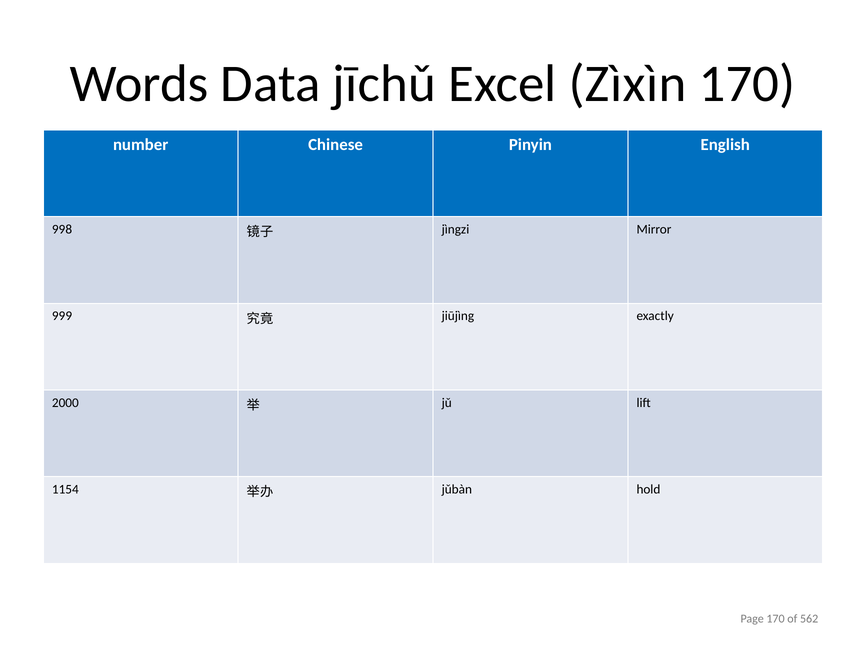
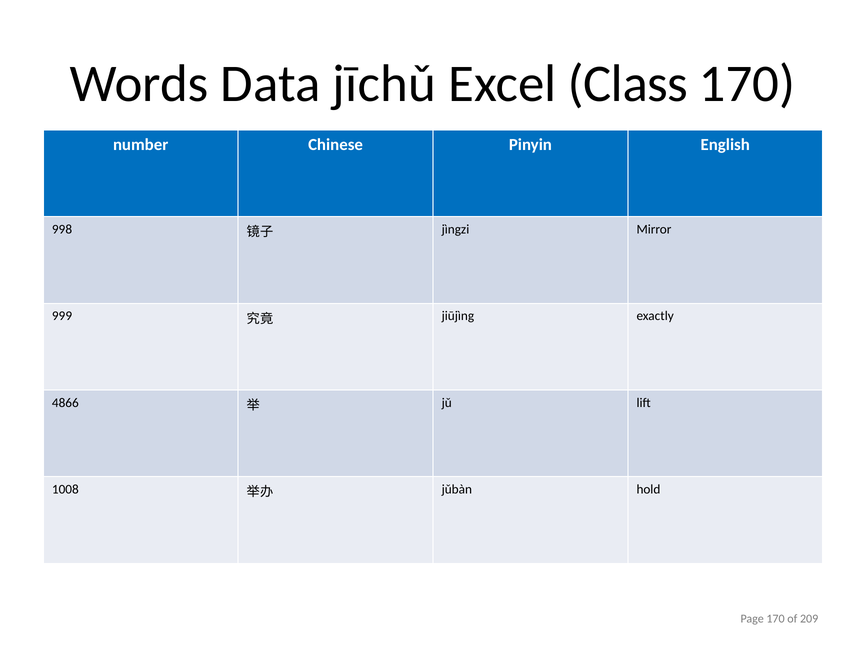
Zìxìn: Zìxìn -> Class (628, 84)
2000: 2000 -> 4866 (65, 402)
1154: 1154 -> 1008 (65, 489)
562: 562 -> 209 (809, 618)
